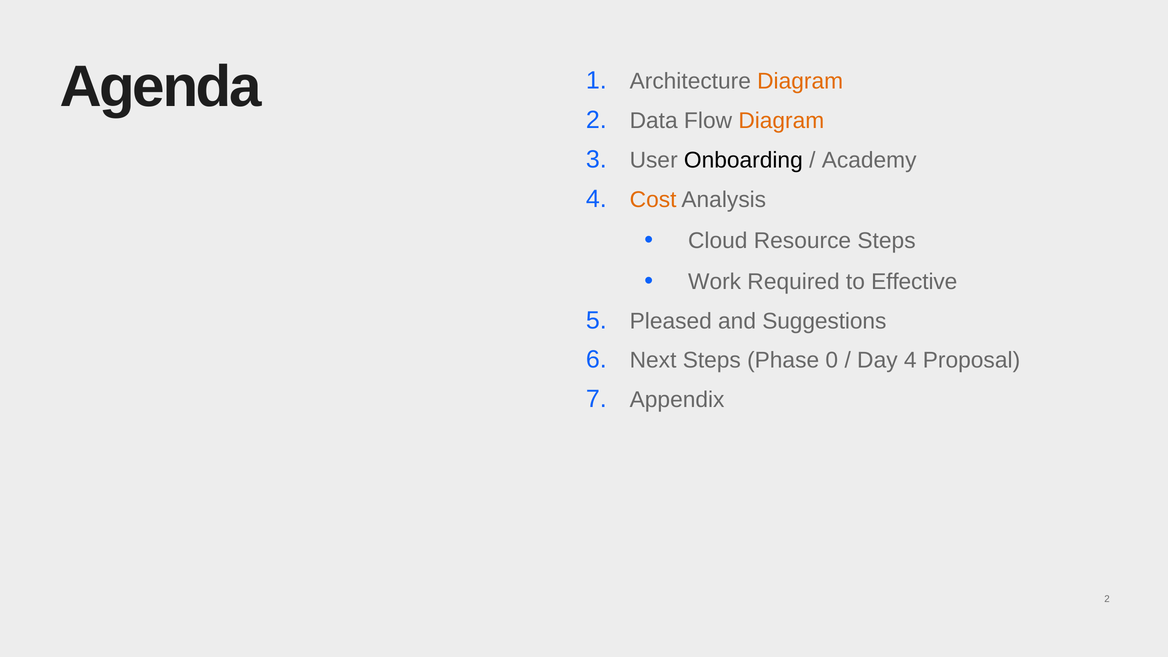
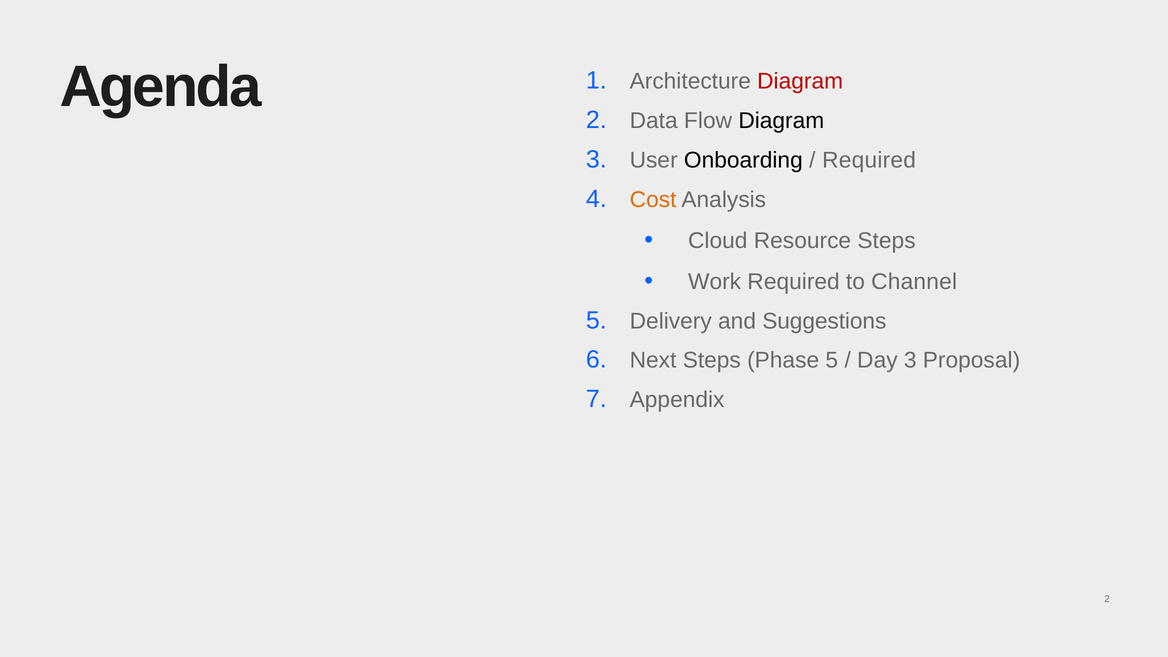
Diagram colour: orange -> red (800, 81)
Diagram colour: orange -> black (781, 121)
Academy: Academy -> Required (869, 160)
Effective: Effective -> Channel (914, 282)
Pleased: Pleased -> Delivery (671, 321)
Phase 0: 0 -> 5 (832, 360)
Day 4: 4 -> 3 (910, 360)
